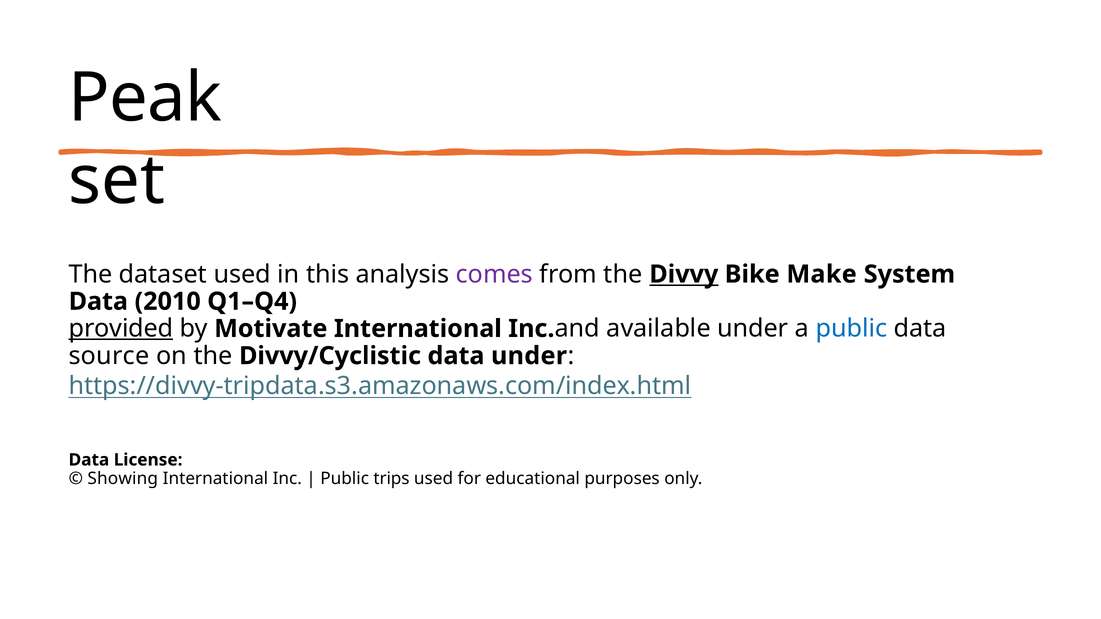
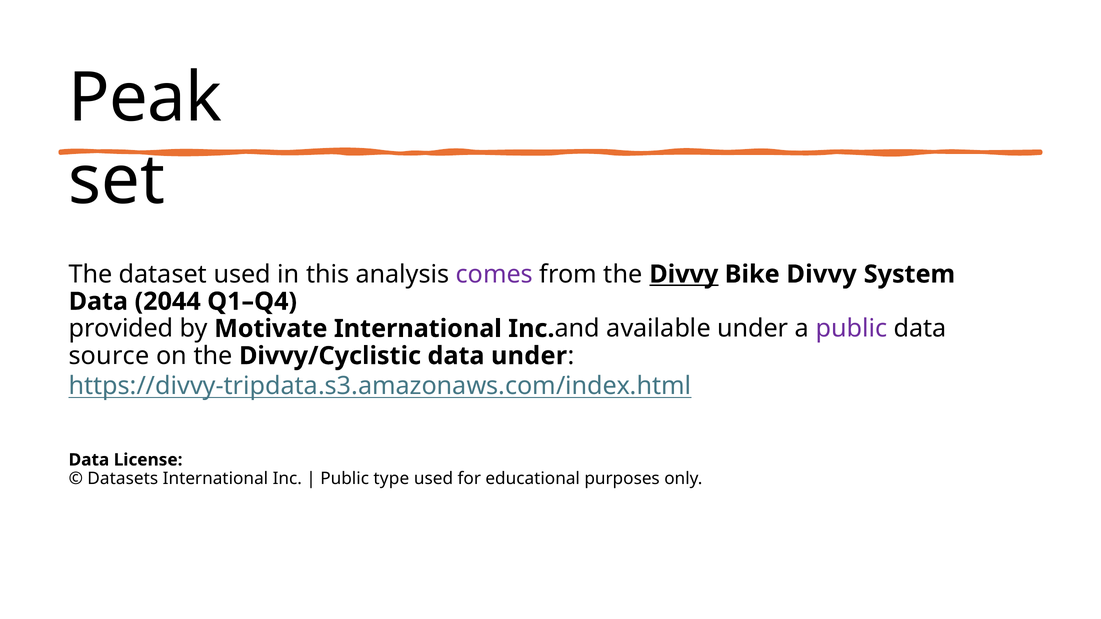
Bike Make: Make -> Divvy (822, 274)
2010: 2010 -> 2044 (168, 302)
provided underline: present -> none (121, 329)
public colour: blue -> purple (851, 329)
Showing: Showing -> Datasets (123, 479)
trips: trips -> type (391, 479)
